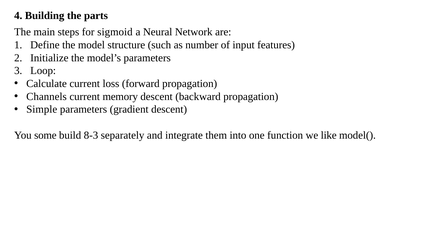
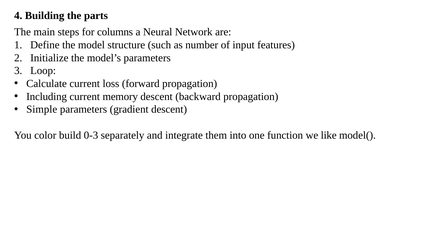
sigmoid: sigmoid -> columns (115, 32)
Channels: Channels -> Including (47, 96)
some: some -> color (45, 135)
8-3: 8-3 -> 0-3 (91, 135)
